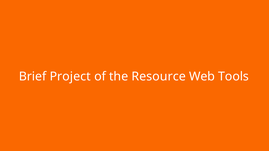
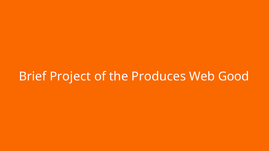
Resource: Resource -> Produces (159, 77)
Tools: Tools -> Good (234, 77)
